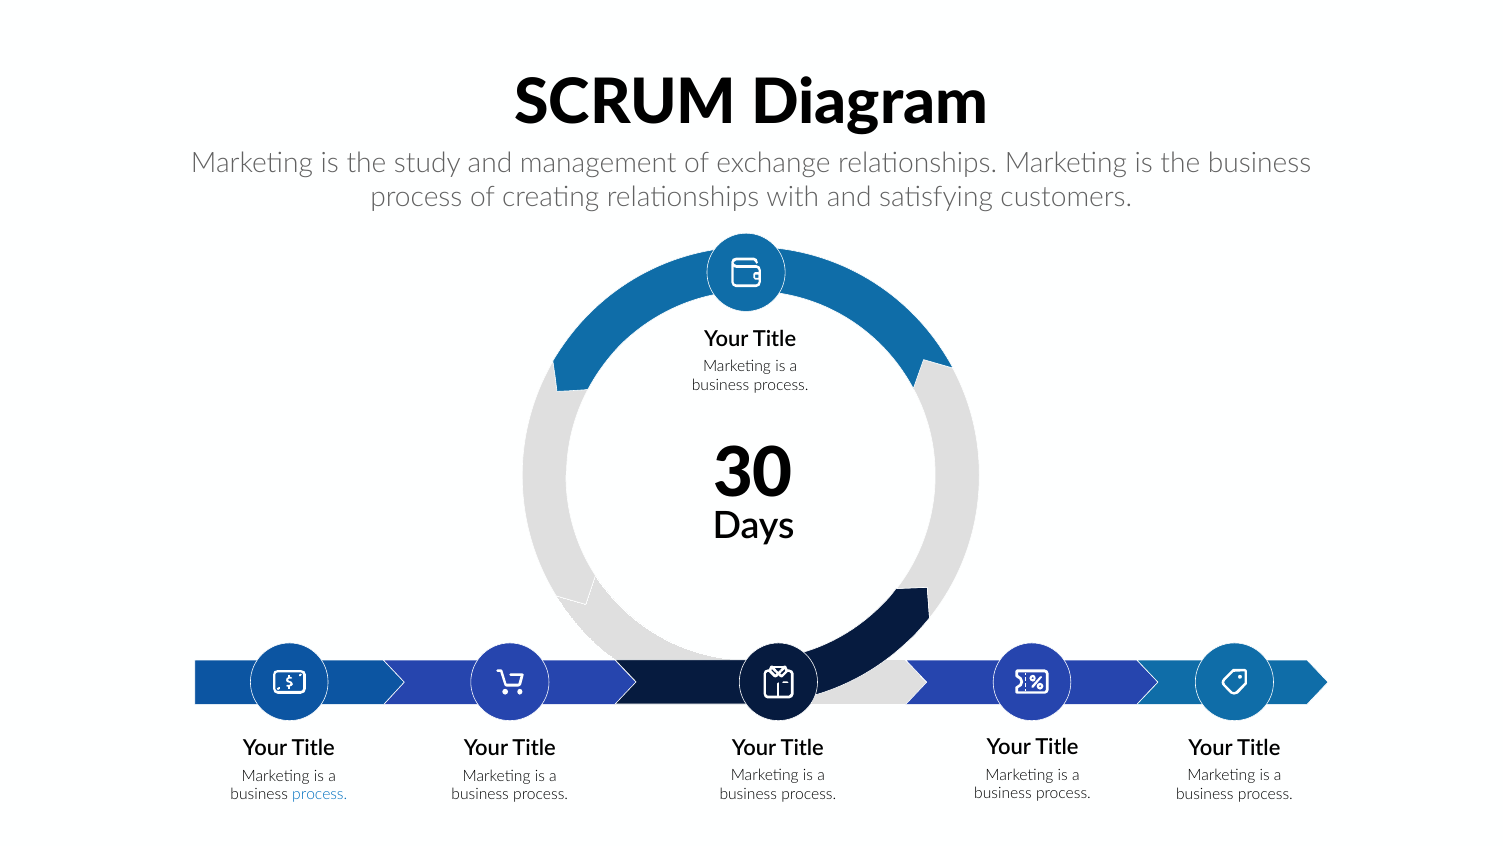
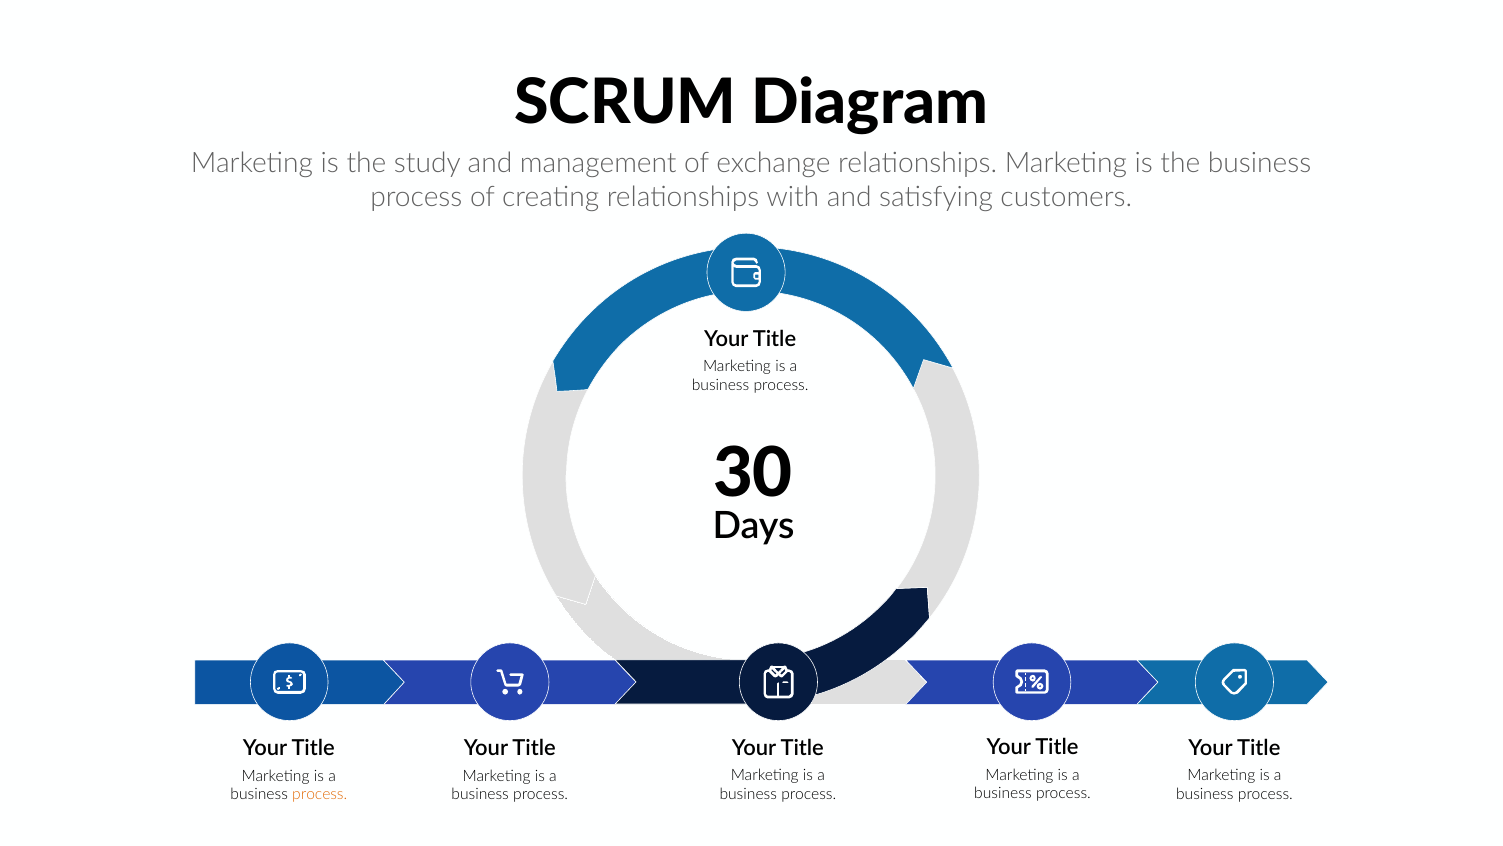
process colour: blue -> orange (320, 794)
